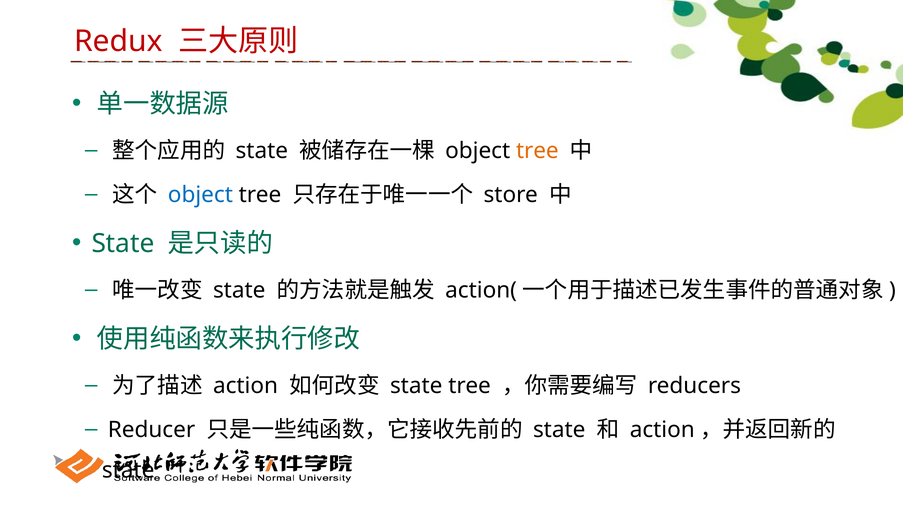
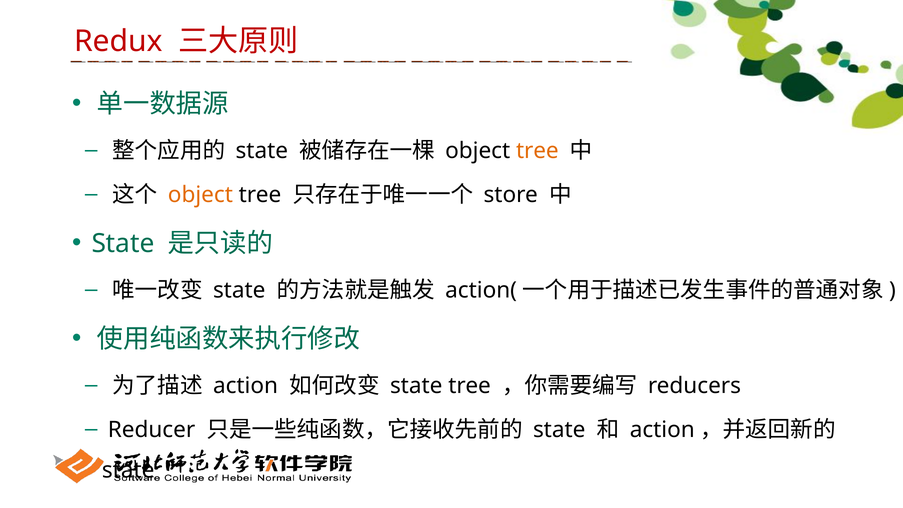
object colour: blue -> orange (200, 195)
